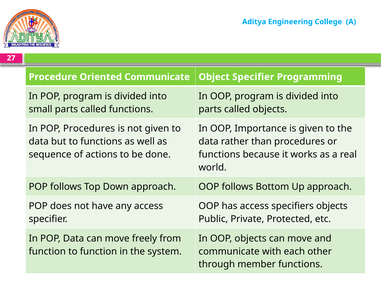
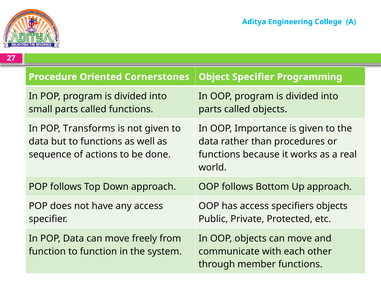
Oriented Communicate: Communicate -> Cornerstones (157, 77)
POP Procedures: Procedures -> Transforms (89, 128)
